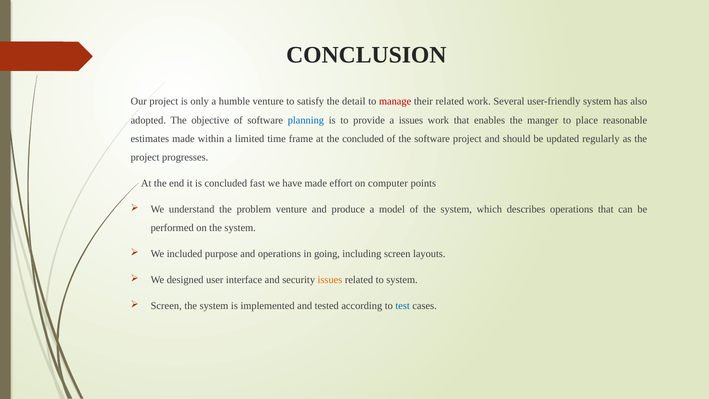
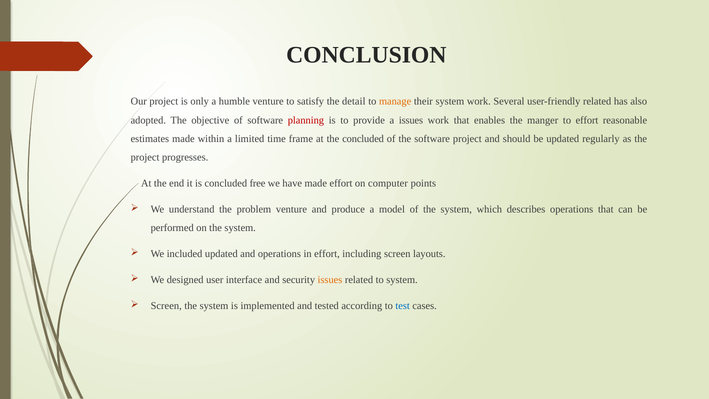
manage colour: red -> orange (395, 101)
their related: related -> system (450, 101)
user-friendly system: system -> related (597, 101)
planning colour: blue -> red (306, 120)
to place: place -> effort (587, 120)
fast: fast -> free (258, 183)
included purpose: purpose -> updated (221, 254)
in going: going -> effort (327, 254)
